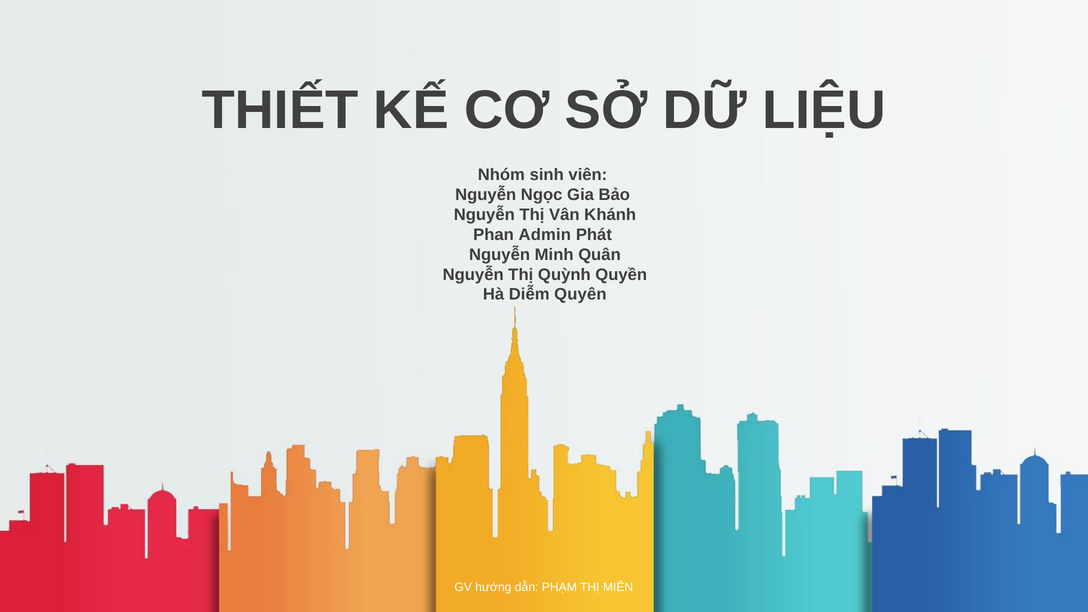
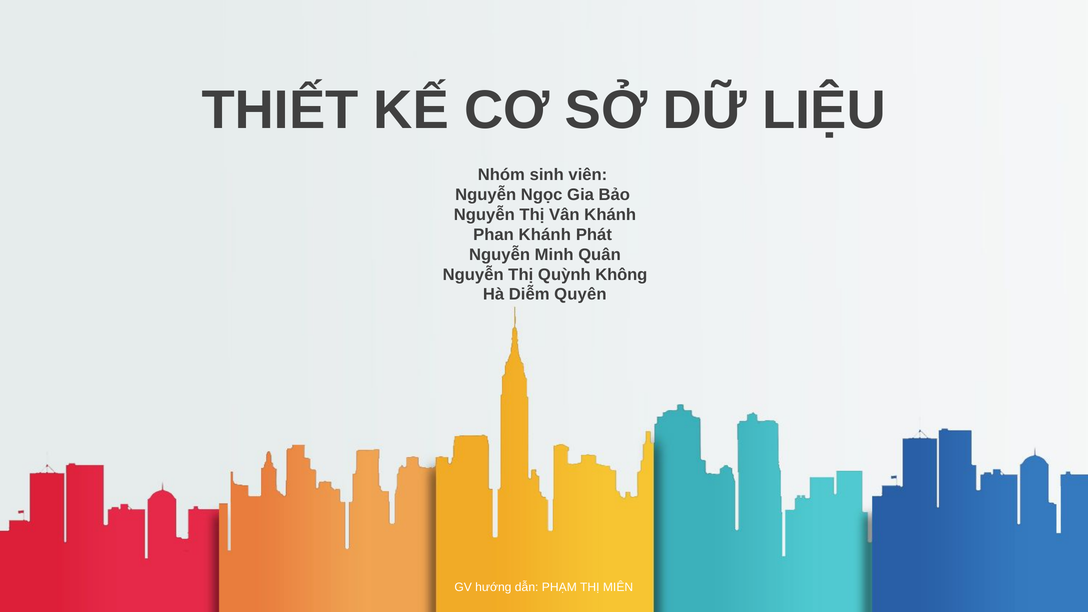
Phan Admin: Admin -> Khánh (545, 235)
Quyền: Quyền -> Không (621, 275)
